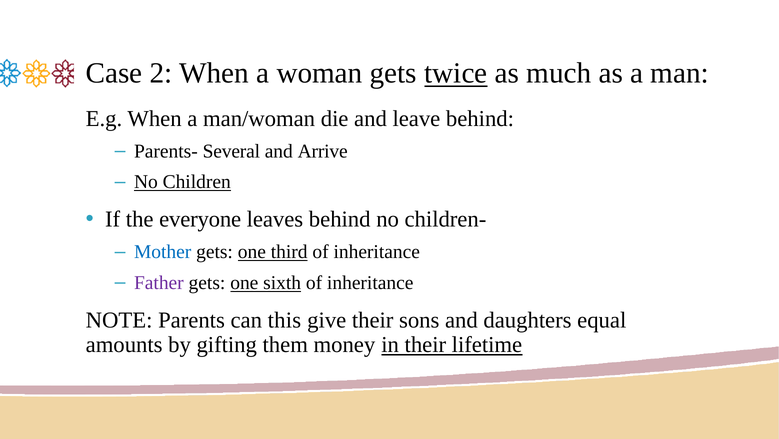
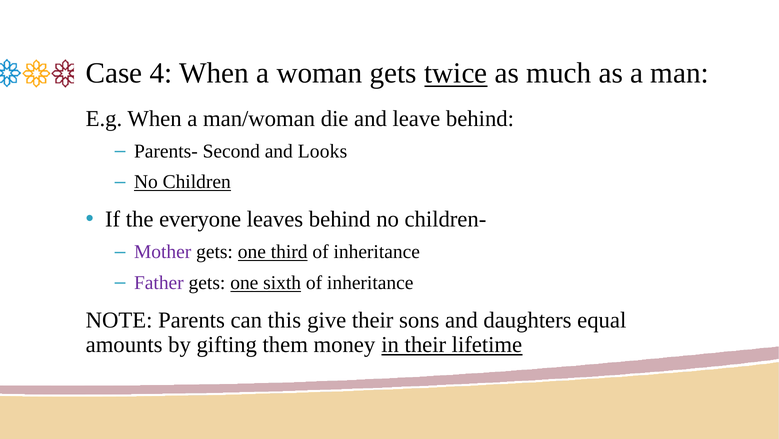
2: 2 -> 4 (161, 73)
Several: Several -> Second (231, 151)
Arrive: Arrive -> Looks (323, 151)
Mother colour: blue -> purple (163, 252)
